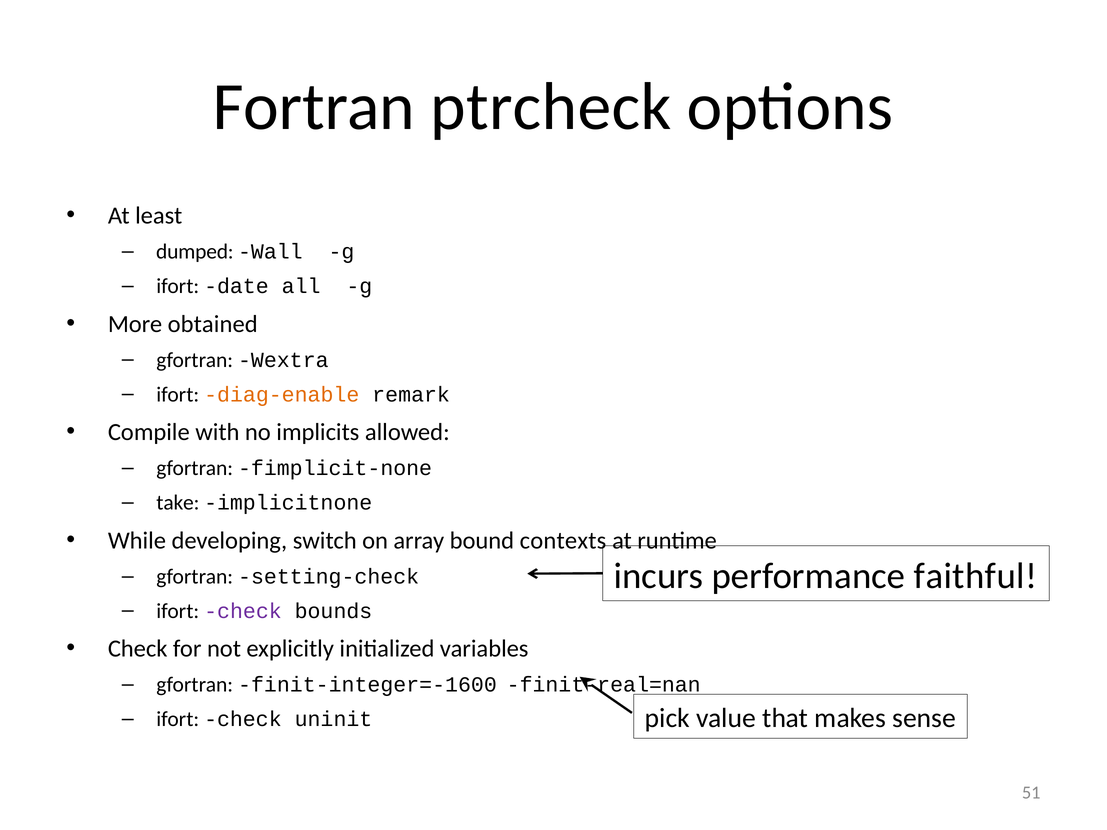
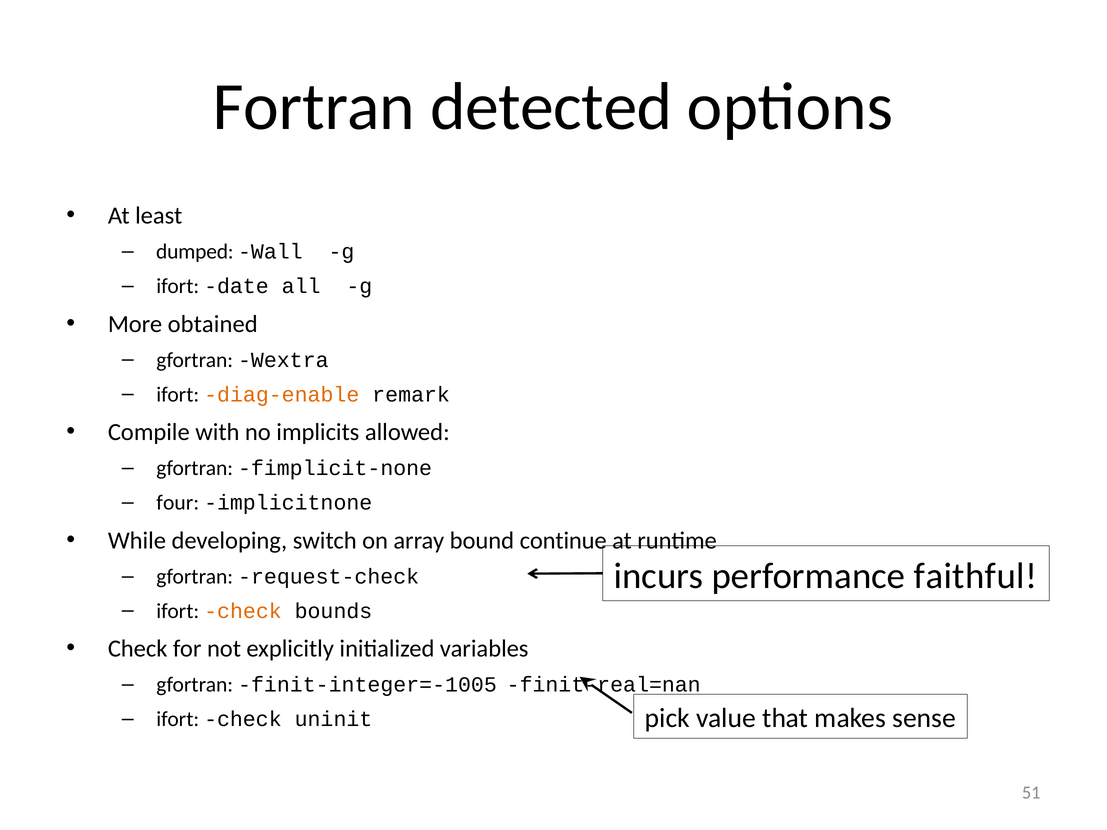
ptrcheck: ptrcheck -> detected (551, 107)
take: take -> four (178, 503)
contexts: contexts -> continue (563, 541)
setting-check: setting-check -> request-check (329, 577)
check colour: purple -> orange (243, 611)
finit-integer=-1600: finit-integer=-1600 -> finit-integer=-1005 (367, 685)
